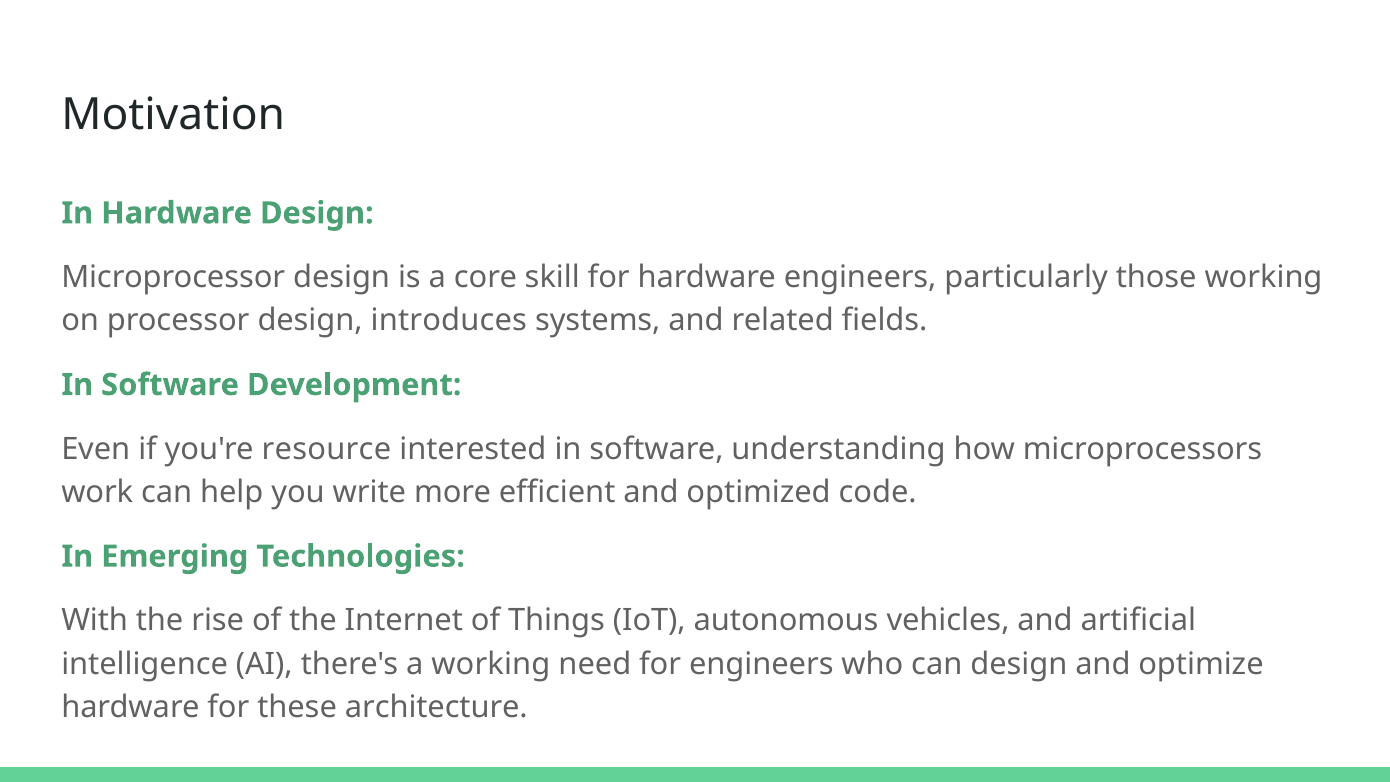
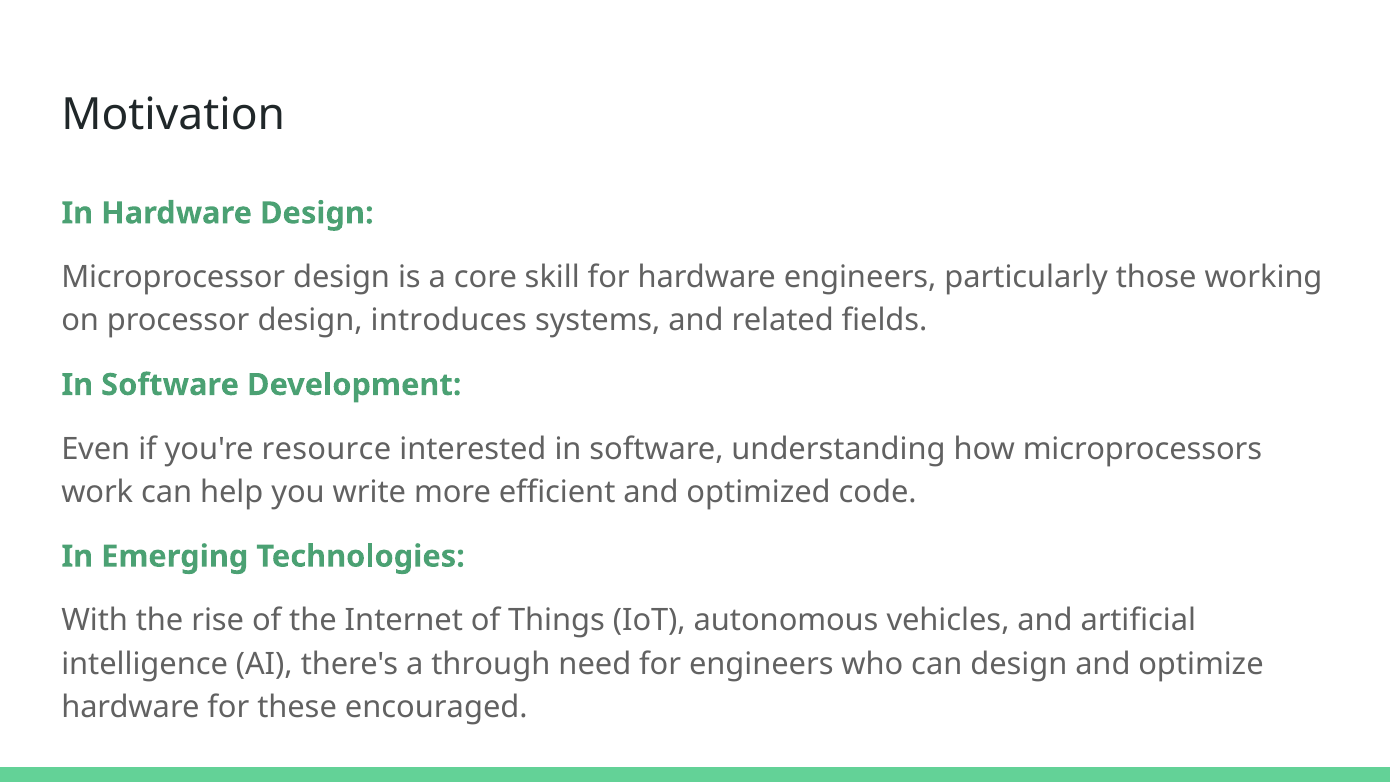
a working: working -> through (491, 664)
architecture: architecture -> encouraged (436, 707)
